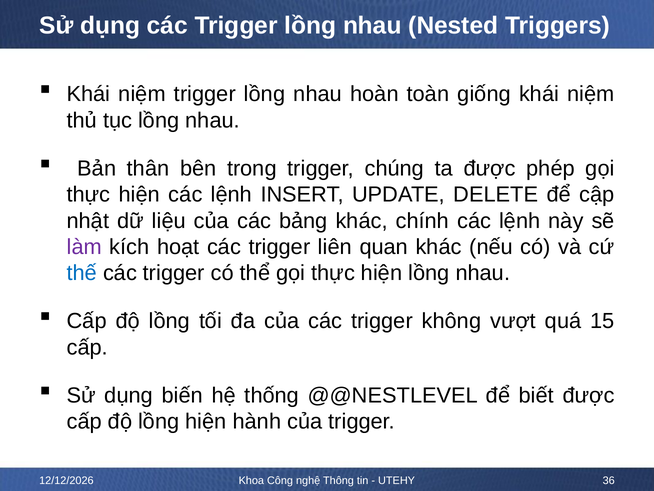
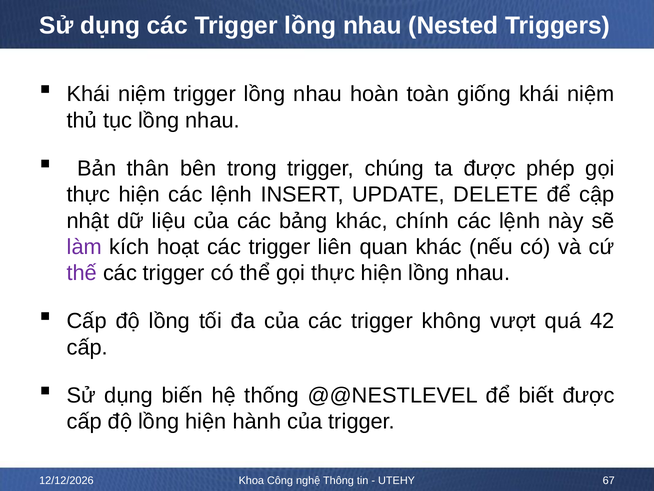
thế colour: blue -> purple (82, 273)
15: 15 -> 42 (602, 321)
36: 36 -> 67 (609, 480)
